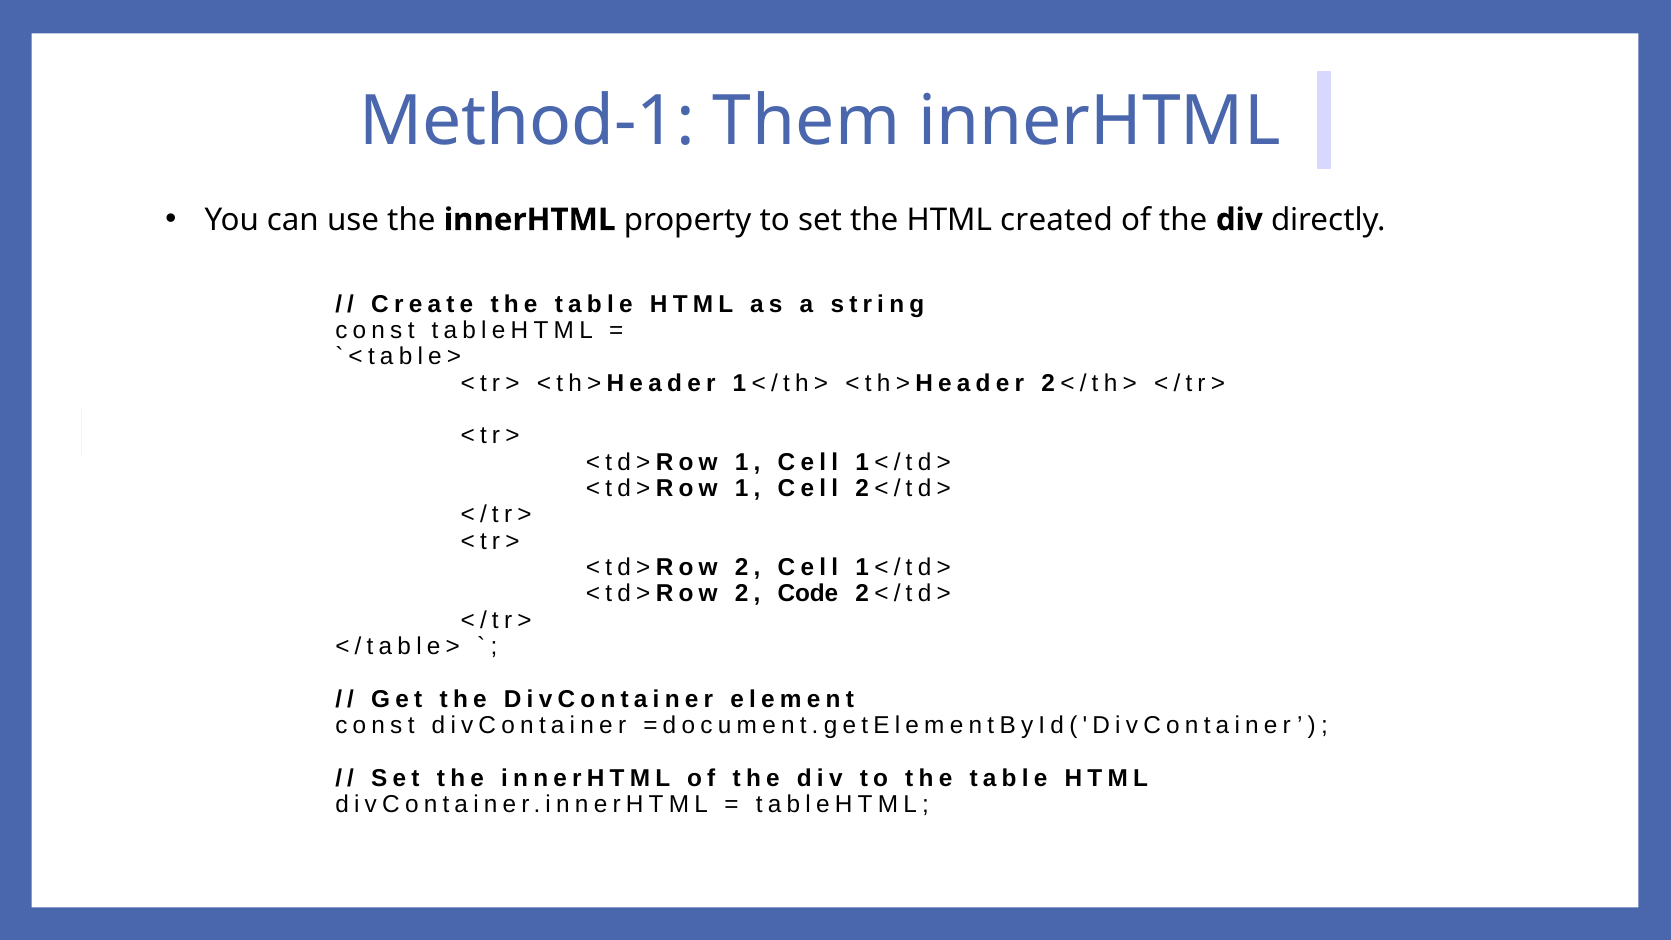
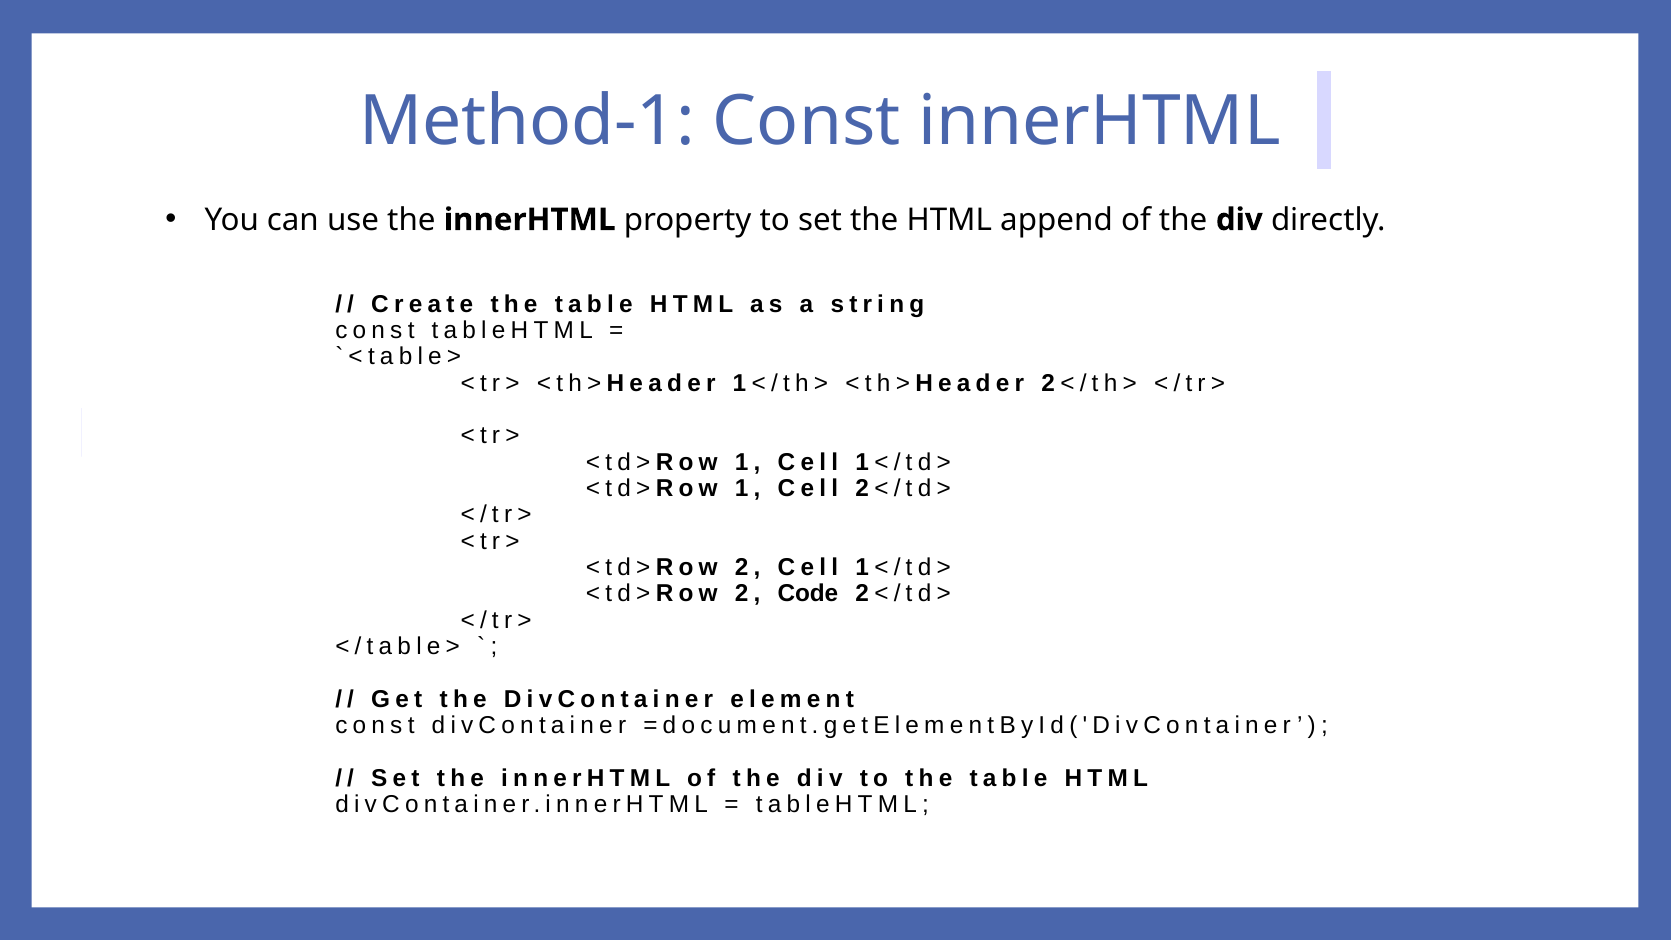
Method-1 Them: Them -> Const (807, 121)
created: created -> append (1057, 220)
